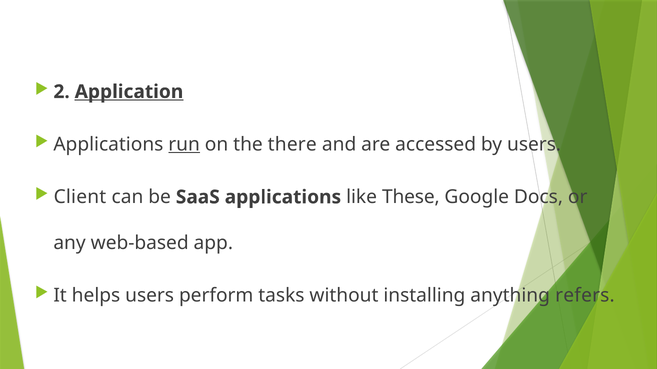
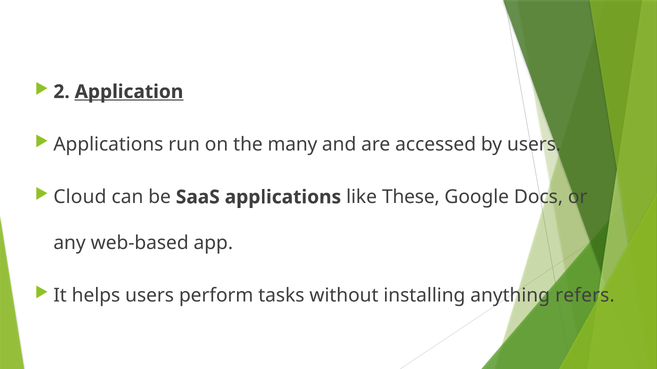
run underline: present -> none (184, 145)
there: there -> many (292, 145)
Client: Client -> Cloud (80, 197)
